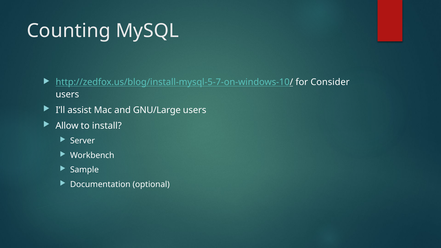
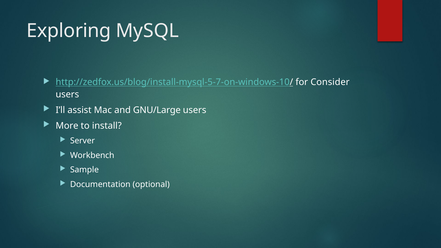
Counting: Counting -> Exploring (69, 31)
Allow: Allow -> More (67, 126)
